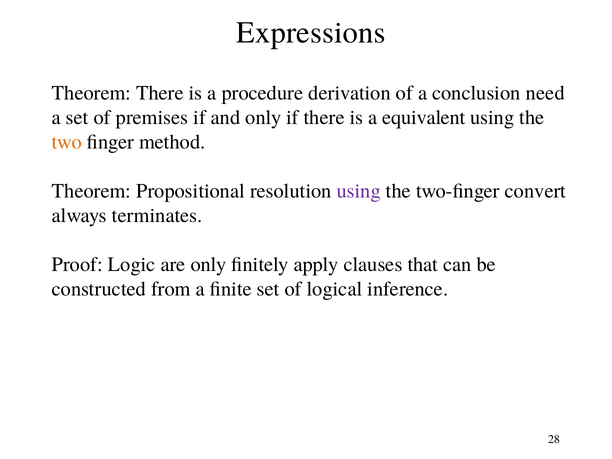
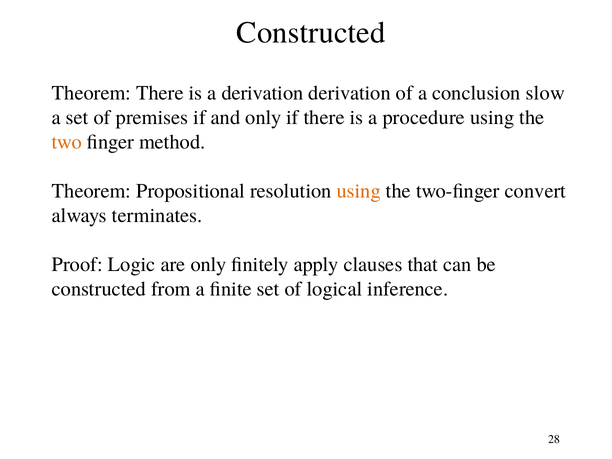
Expressions: Expressions -> Constructed (311, 33)
a procedure: procedure -> derivation (262, 93)
need: need -> slow (545, 93)
equivalent: equivalent -> procedure (424, 118)
using colour: purple -> orange (359, 191)
